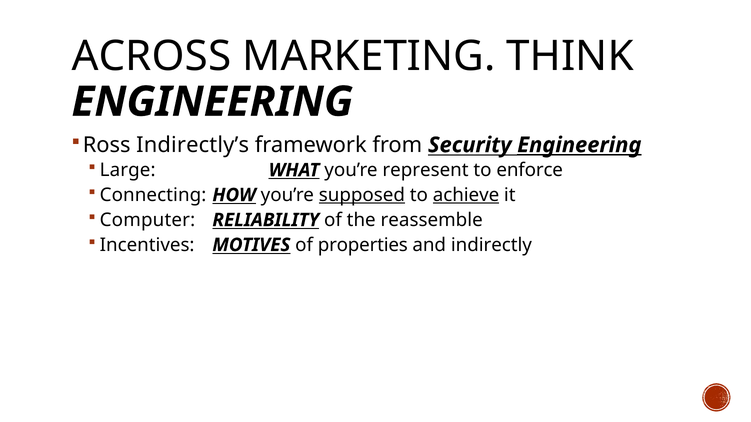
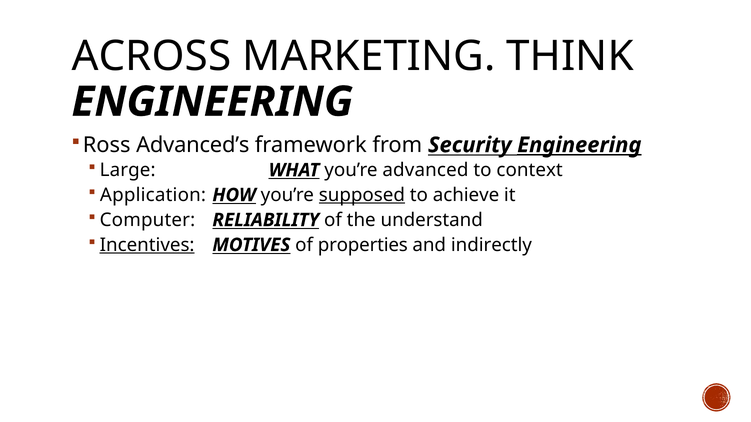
Indirectly’s: Indirectly’s -> Advanced’s (193, 145)
represent: represent -> advanced (425, 170)
enforce: enforce -> context (530, 170)
Connecting: Connecting -> Application (153, 195)
achieve underline: present -> none (466, 195)
reassemble: reassemble -> understand (432, 220)
Incentives underline: none -> present (147, 245)
